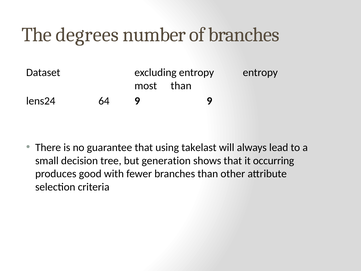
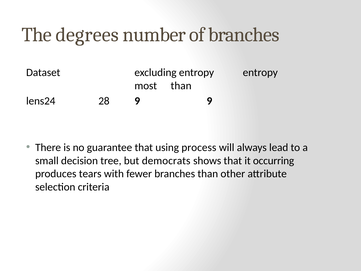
64: 64 -> 28 (104, 101)
takelast: takelast -> process (199, 147)
generation: generation -> democrats (166, 160)
good: good -> tears (90, 174)
